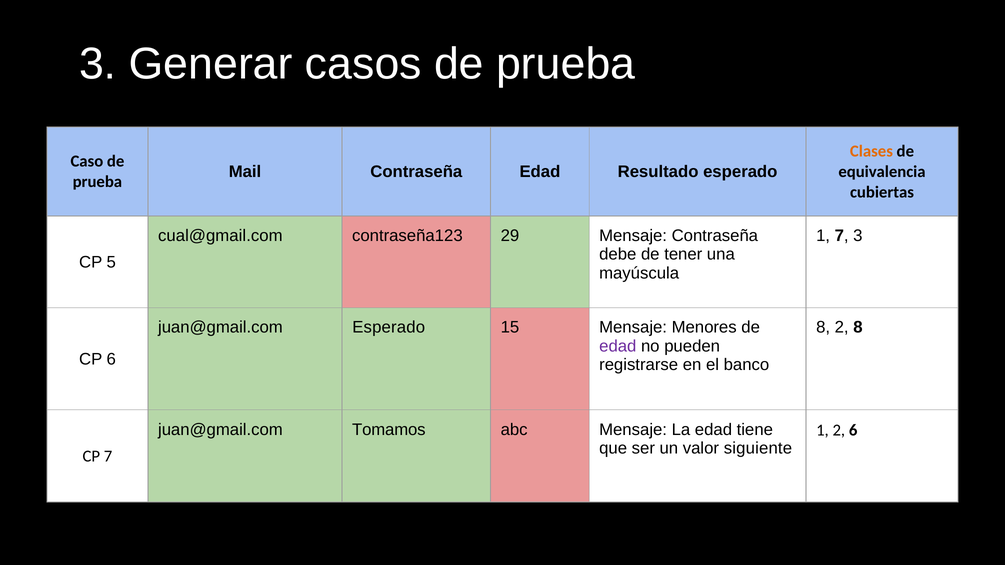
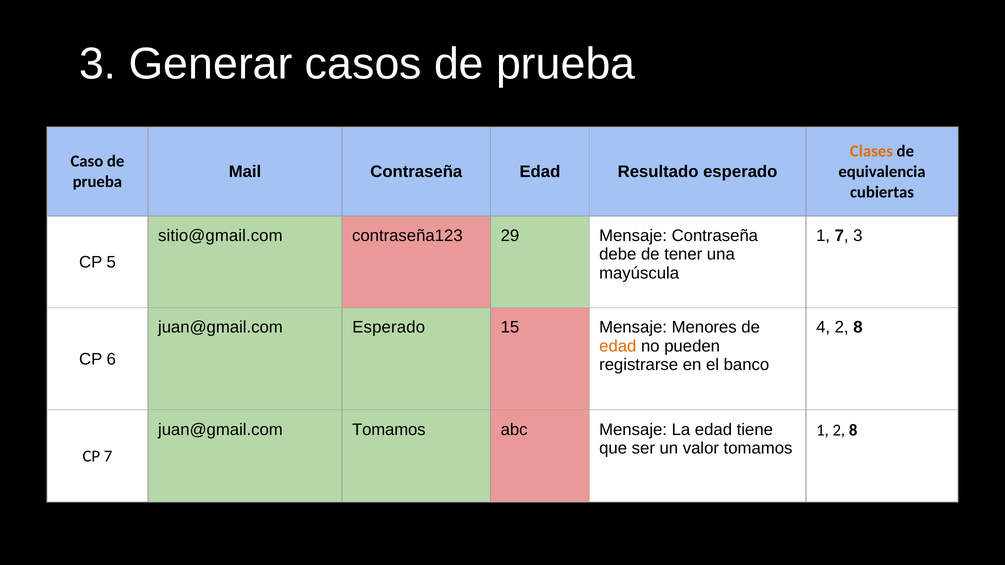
cual@gmail.com: cual@gmail.com -> sitio@gmail.com (220, 236)
8: 8 -> 4 (823, 328)
edad colour: purple -> orange (618, 346)
1 2 6: 6 -> 8 (853, 430)
valor siguiente: siguiente -> tomamos (758, 449)
